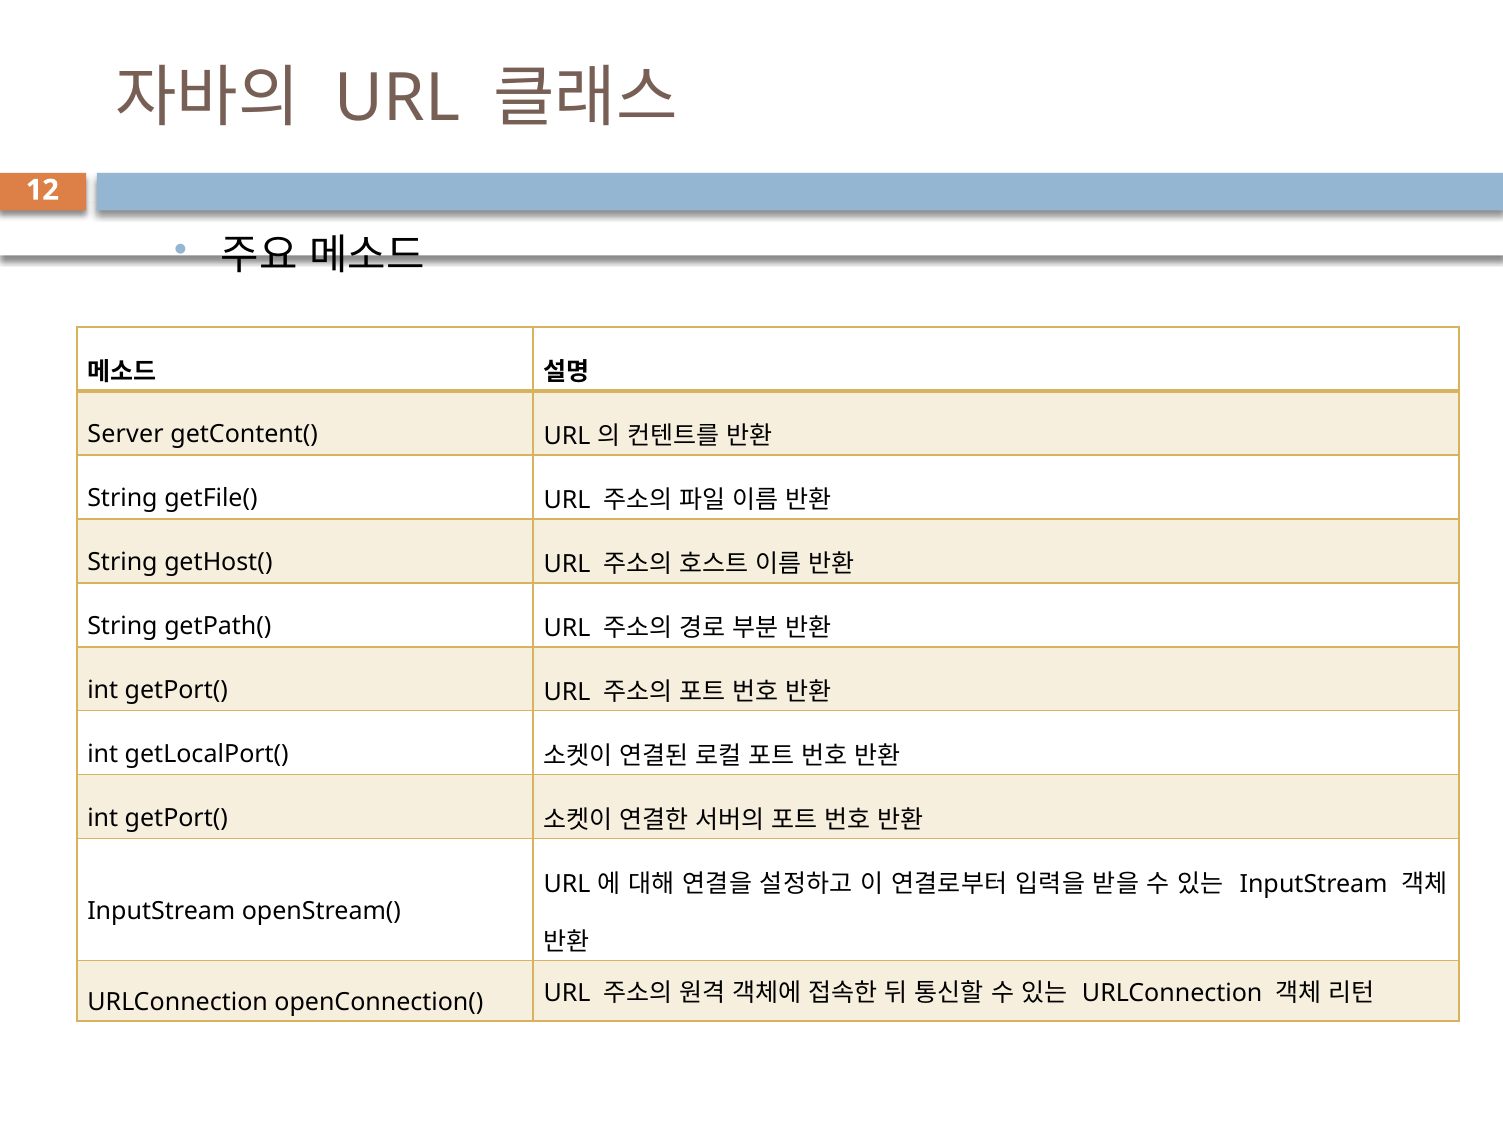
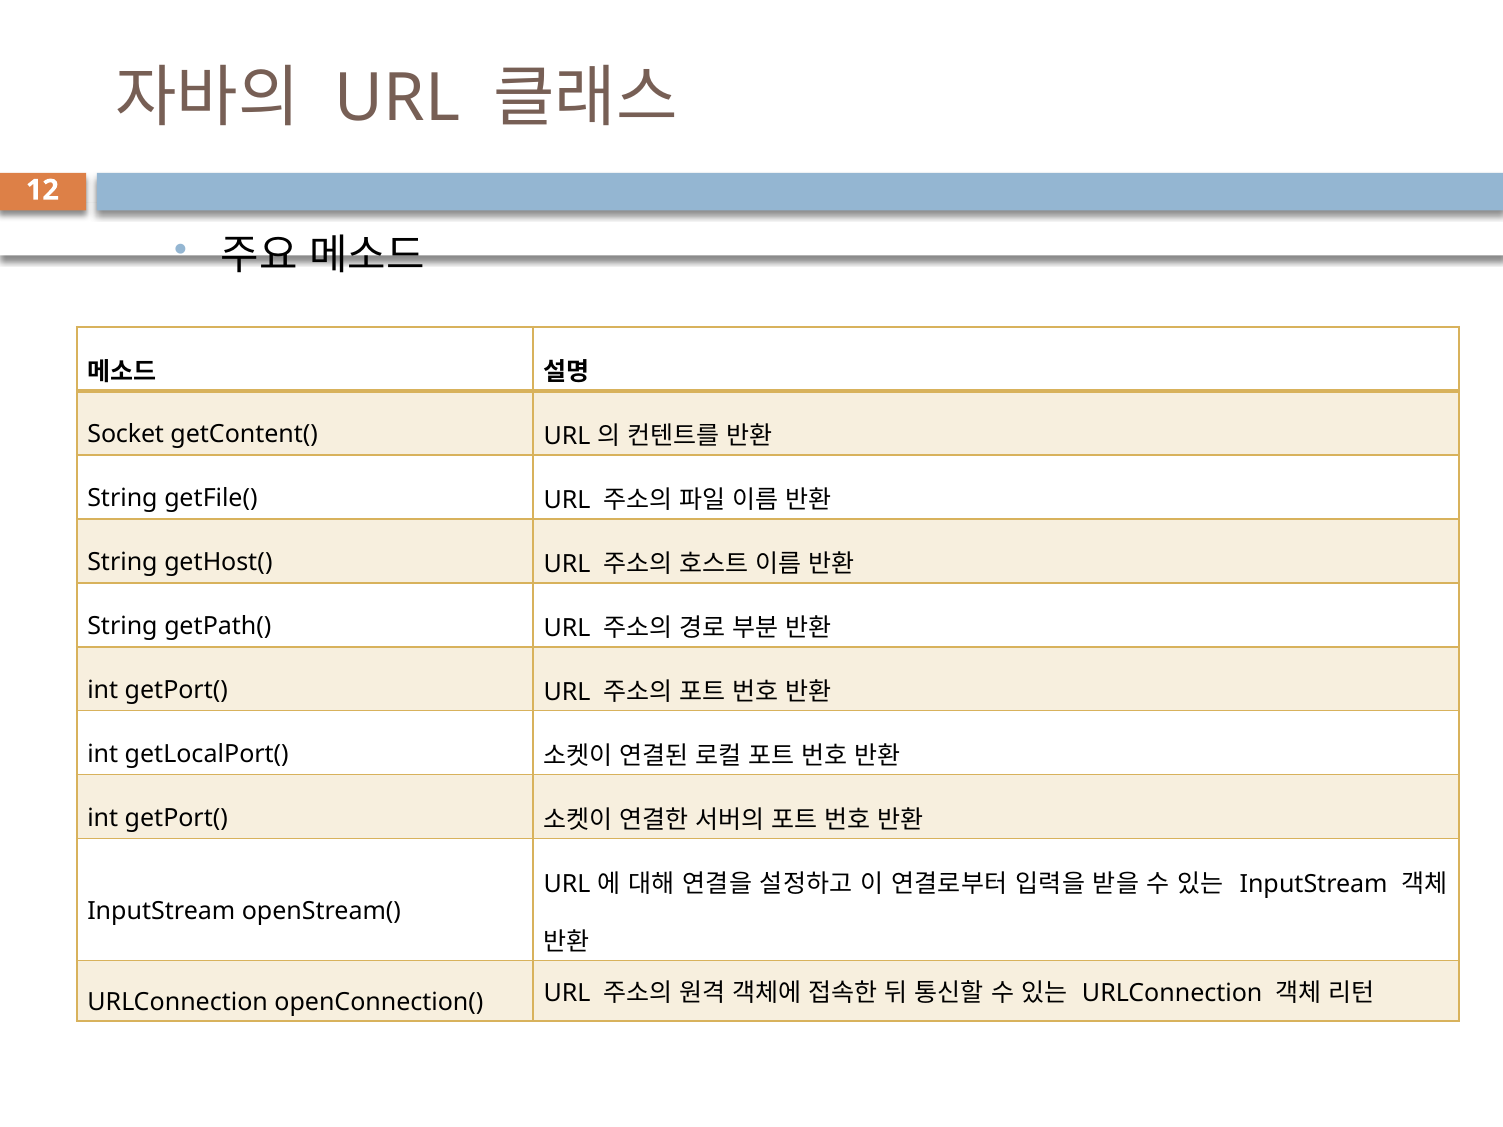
Server: Server -> Socket (126, 435)
